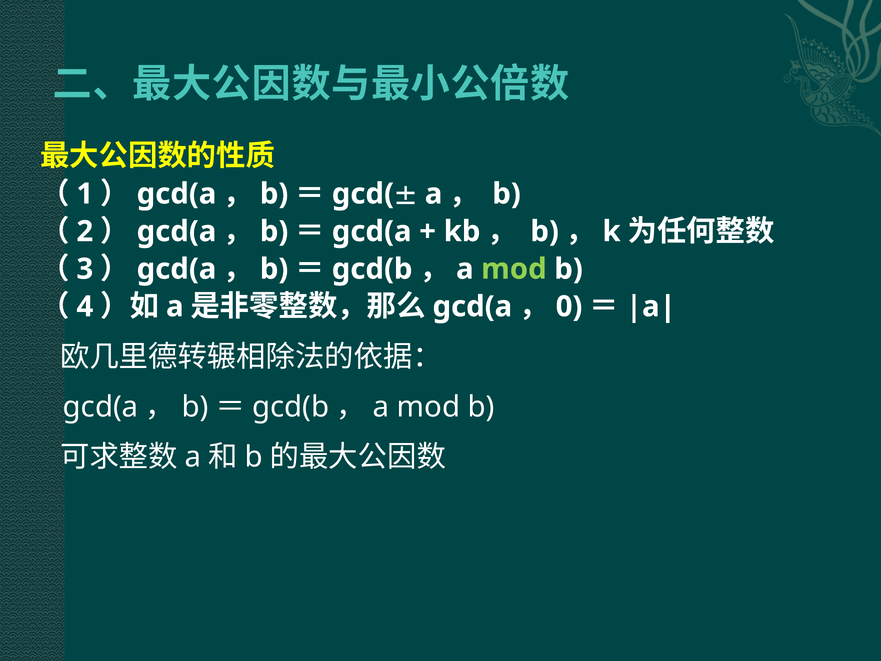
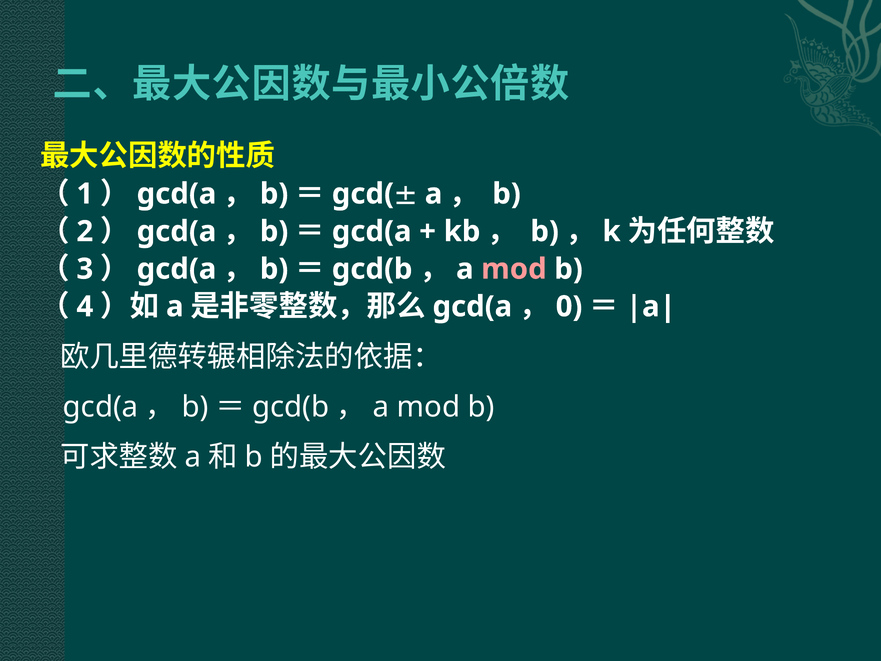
mod colour: light green -> pink (514, 269)
